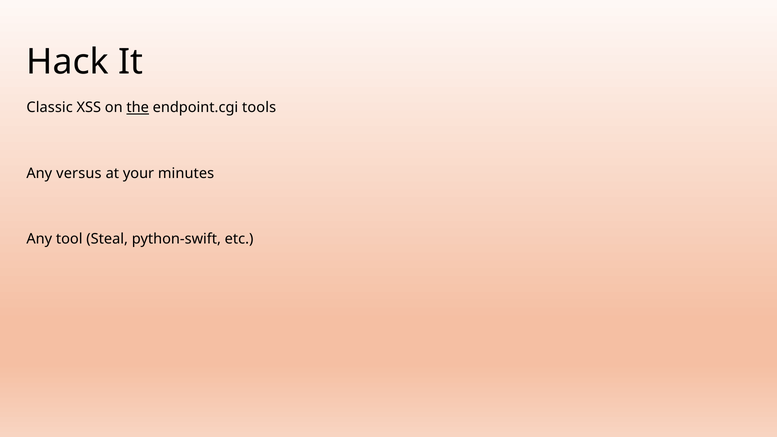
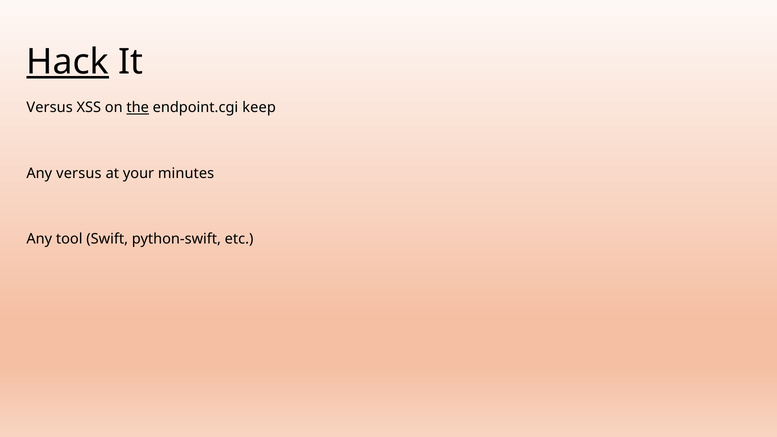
Hack underline: none -> present (68, 62)
Classic: Classic -> Versus (50, 108)
tools: tools -> keep (259, 108)
Steal: Steal -> Swift (107, 239)
